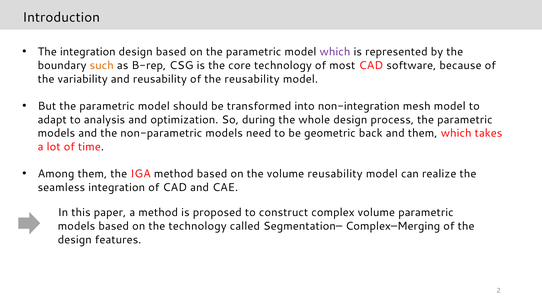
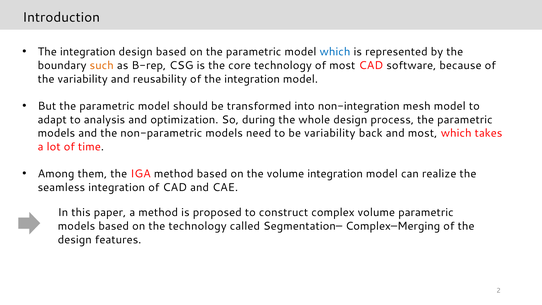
which colour: purple -> blue (335, 52)
of the reusability: reusability -> integration (252, 79)
be geometric: geometric -> variability (330, 133)
and them: them -> most (423, 133)
volume reusability: reusability -> integration (335, 174)
